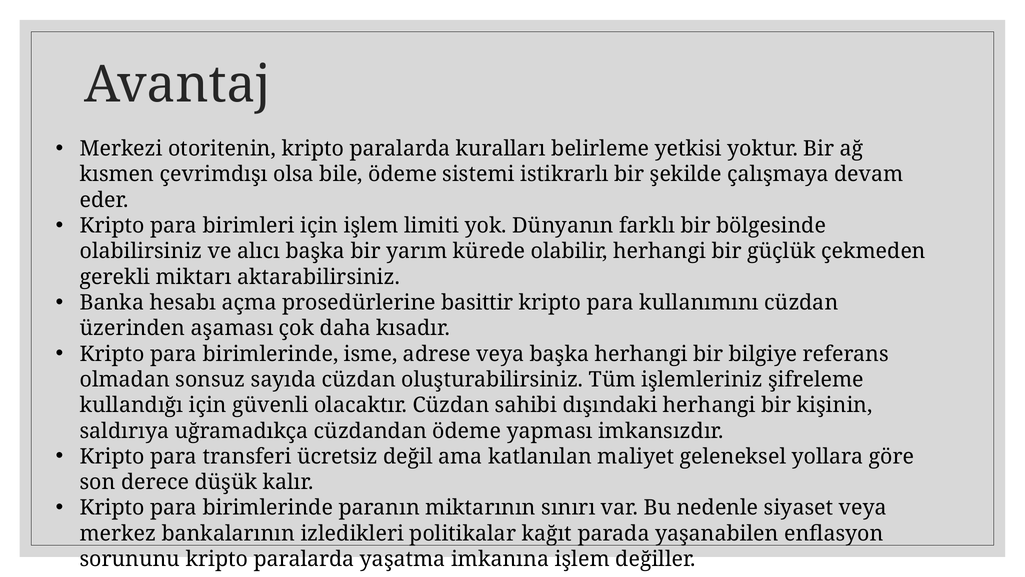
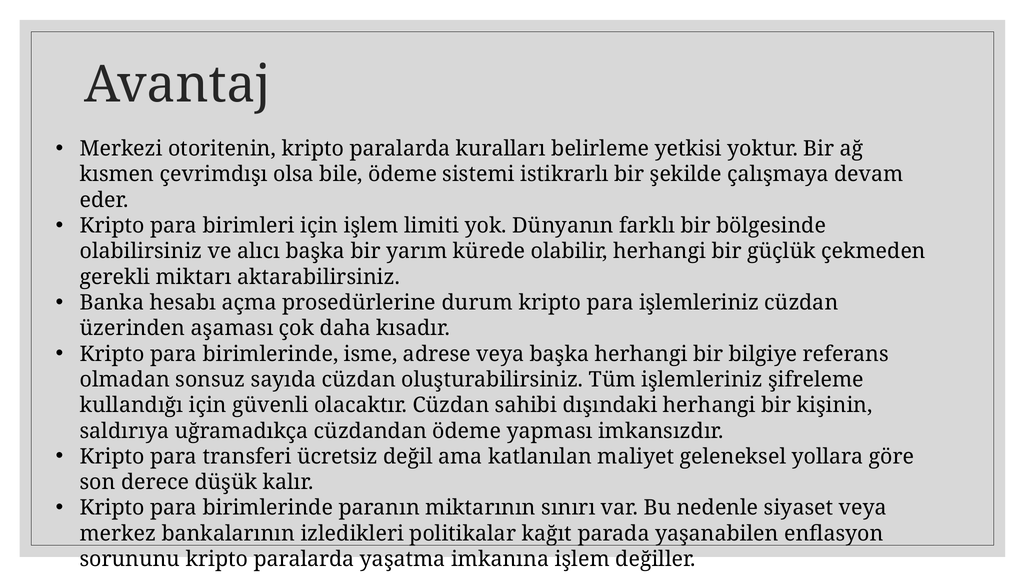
basittir: basittir -> durum (477, 302)
para kullanımını: kullanımını -> işlemleriniz (699, 302)
